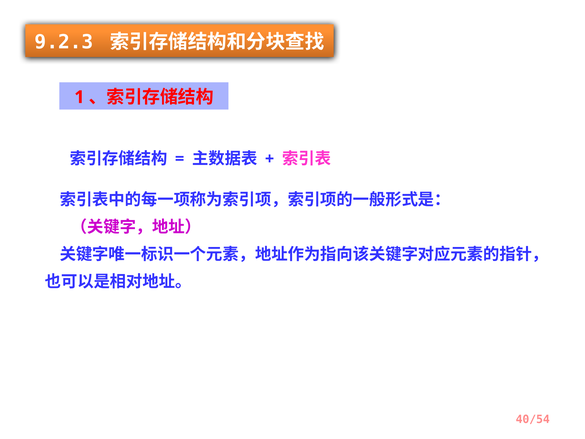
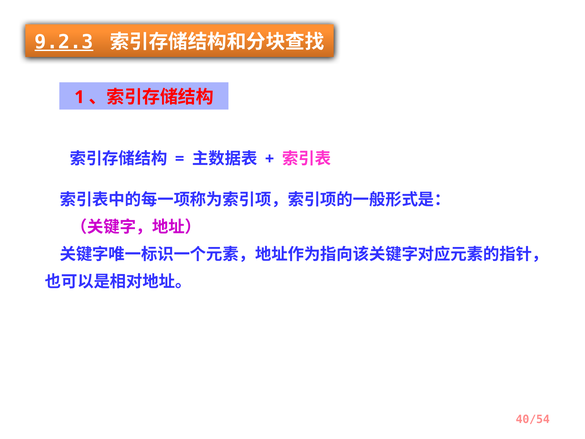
9.2.3 underline: none -> present (64, 42)
